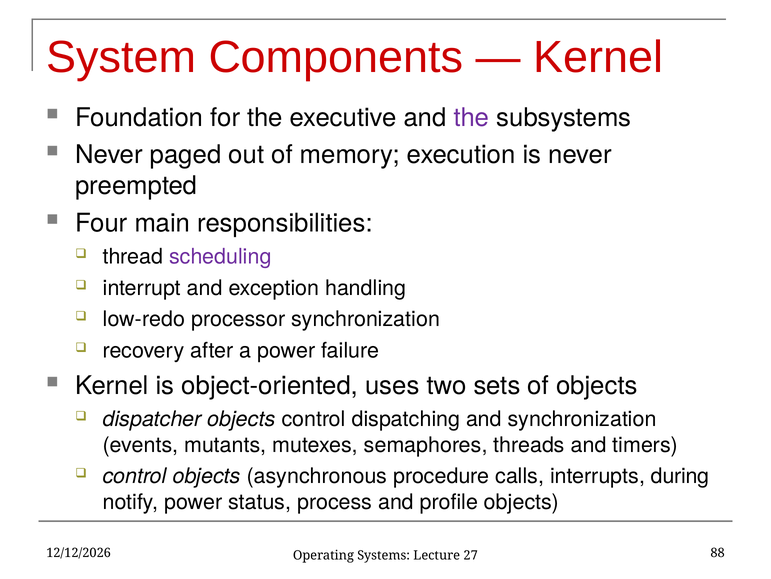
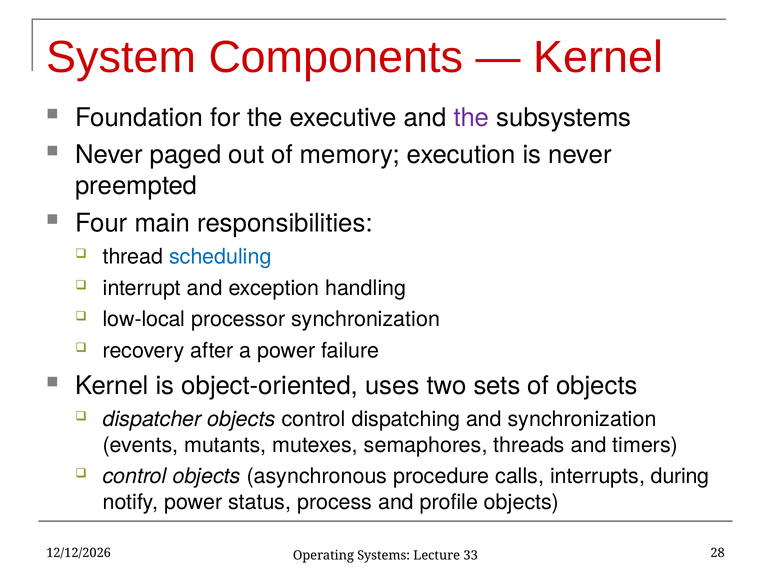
scheduling colour: purple -> blue (220, 256)
low-redo: low-redo -> low-local (144, 319)
88: 88 -> 28 (718, 552)
27: 27 -> 33 (471, 555)
